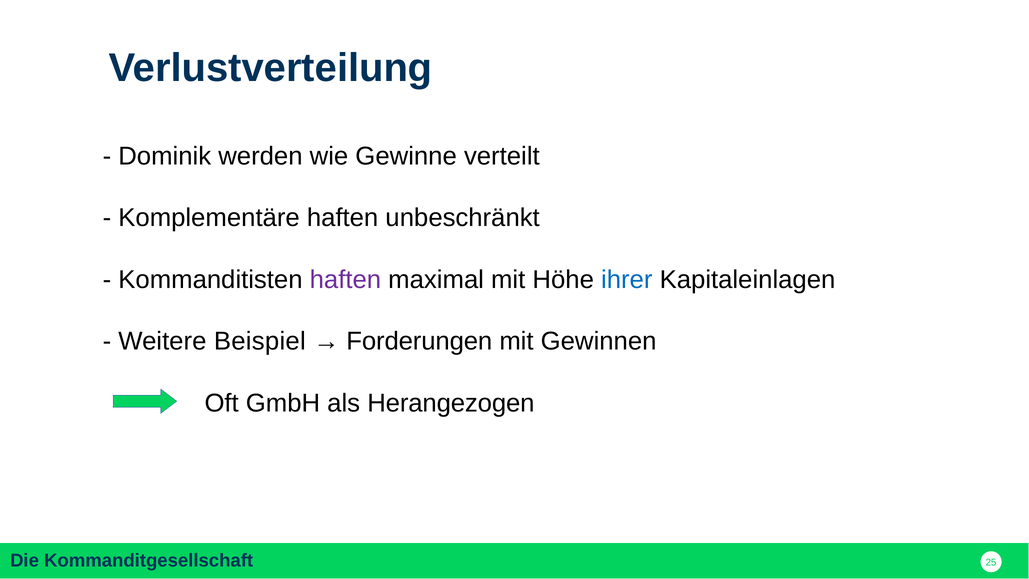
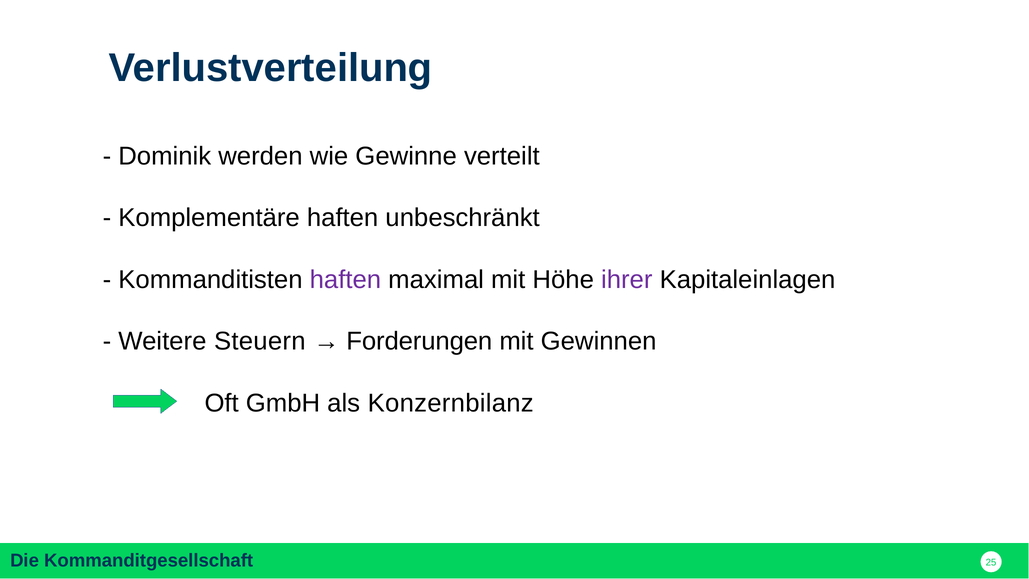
ihrer colour: blue -> purple (627, 280)
Beispiel: Beispiel -> Steuern (260, 341)
Herangezogen: Herangezogen -> Konzernbilanz (451, 403)
